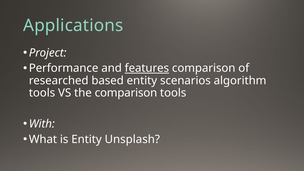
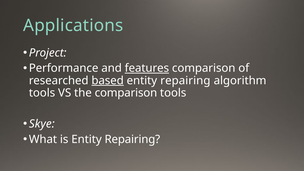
based underline: none -> present (108, 81)
scenarios: scenarios -> repairing (185, 81)
With: With -> Skye (42, 124)
is Entity Unsplash: Unsplash -> Repairing (132, 139)
